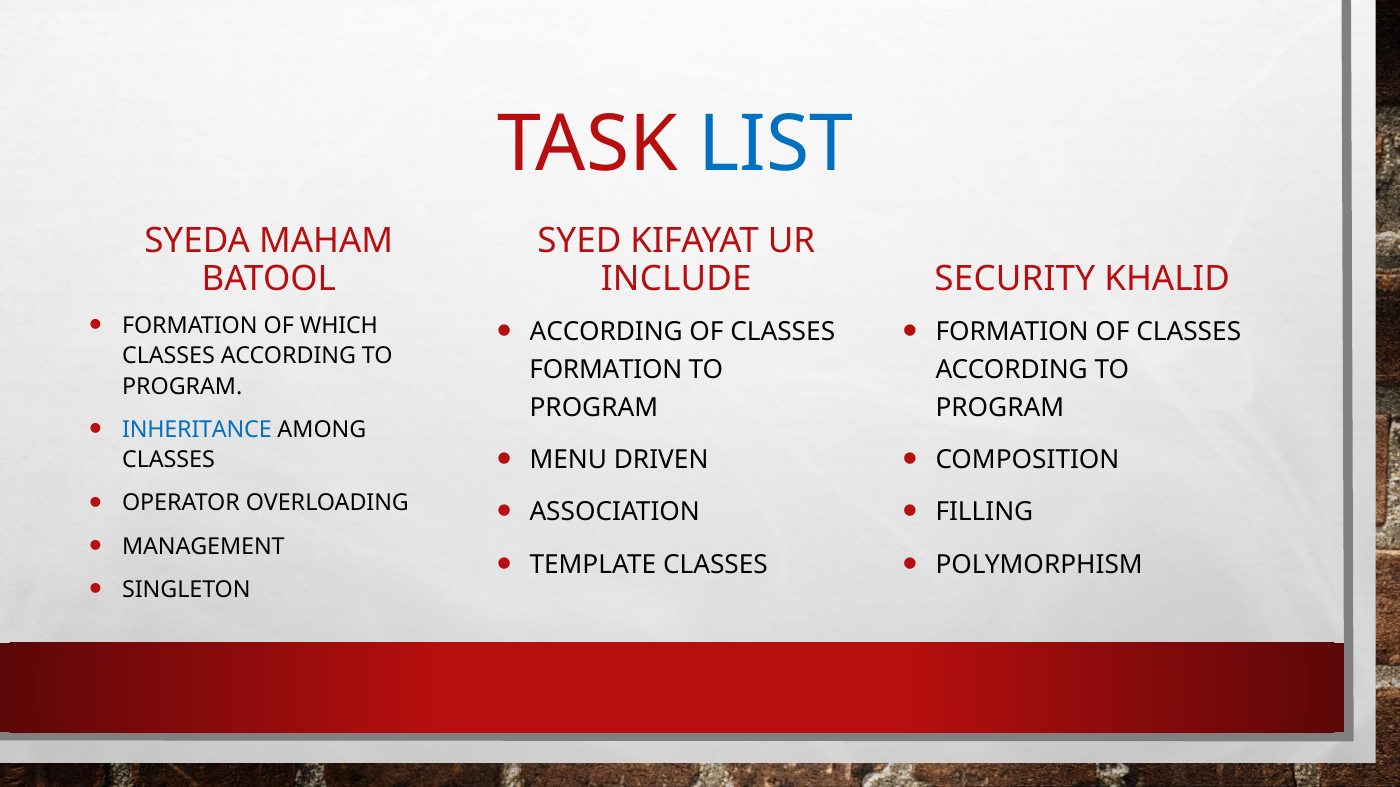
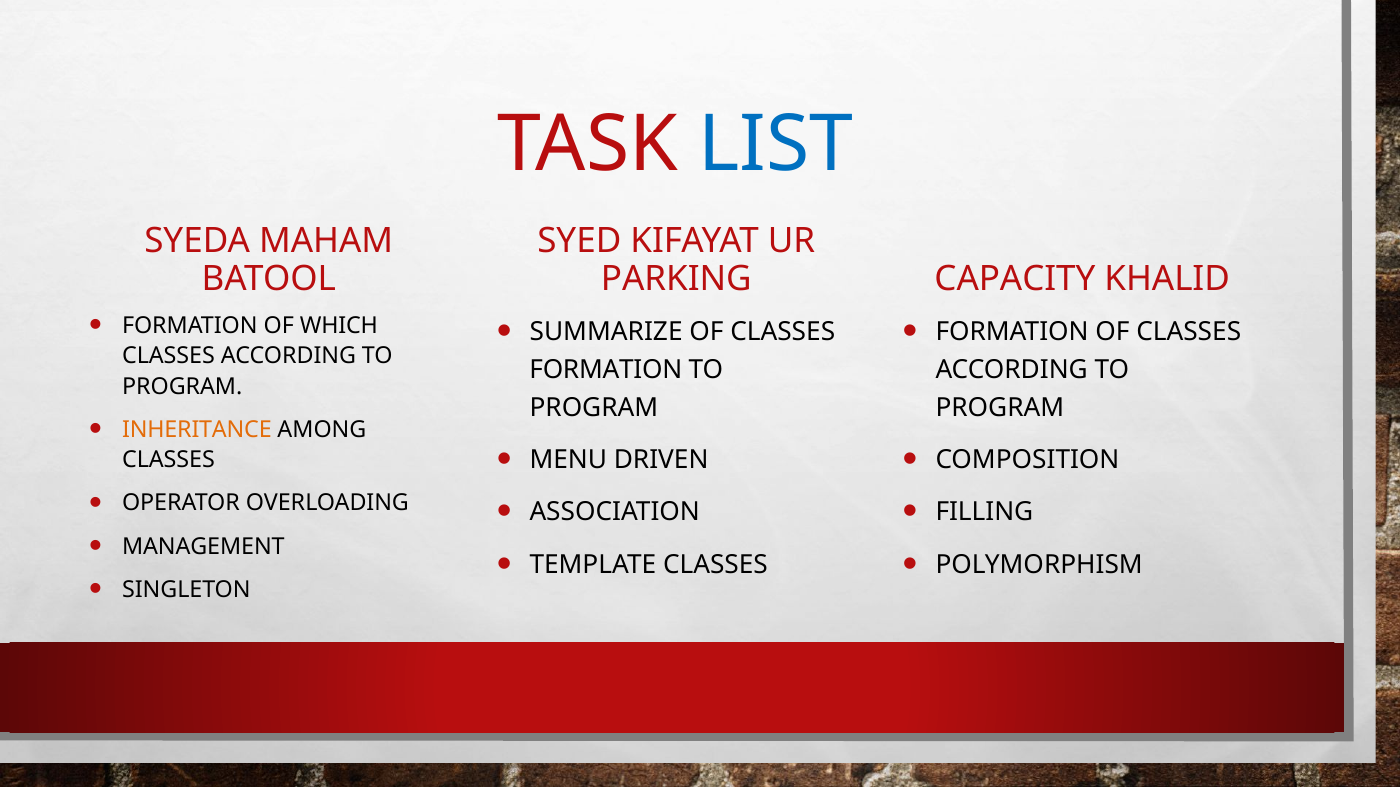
INCLUDE: INCLUDE -> PARKING (676, 279)
SECURITY: SECURITY -> CAPACITY (1015, 279)
ACCORDING: ACCORDING -> SUMMARIZE (606, 332)
INHERITANCE colour: blue -> orange (197, 430)
